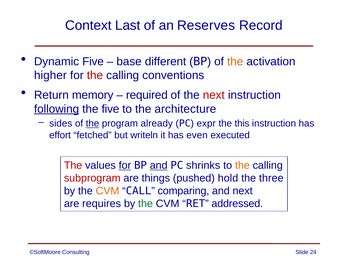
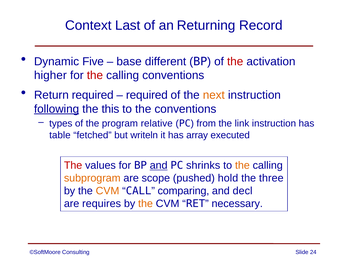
Reserves: Reserves -> Returning (206, 25)
the colour: orange -> red (235, 61)
Return memory: memory -> required (93, 95)
next colour: red -> orange (214, 95)
the five: five -> this (110, 109)
the architecture: architecture -> conventions (185, 109)
sides: sides -> types (61, 124)
the underline: present -> none (93, 124)
already: already -> relative (157, 124)
expr: expr -> from (206, 124)
this: this -> link (242, 124)
effort: effort -> table (60, 135)
even: even -> array (197, 135)
for underline: present -> none (125, 165)
subprogram colour: red -> orange (92, 178)
things: things -> scope (156, 178)
and next: next -> decl (243, 191)
the colour: green -> orange (146, 204)
addressed: addressed -> necessary (237, 204)
